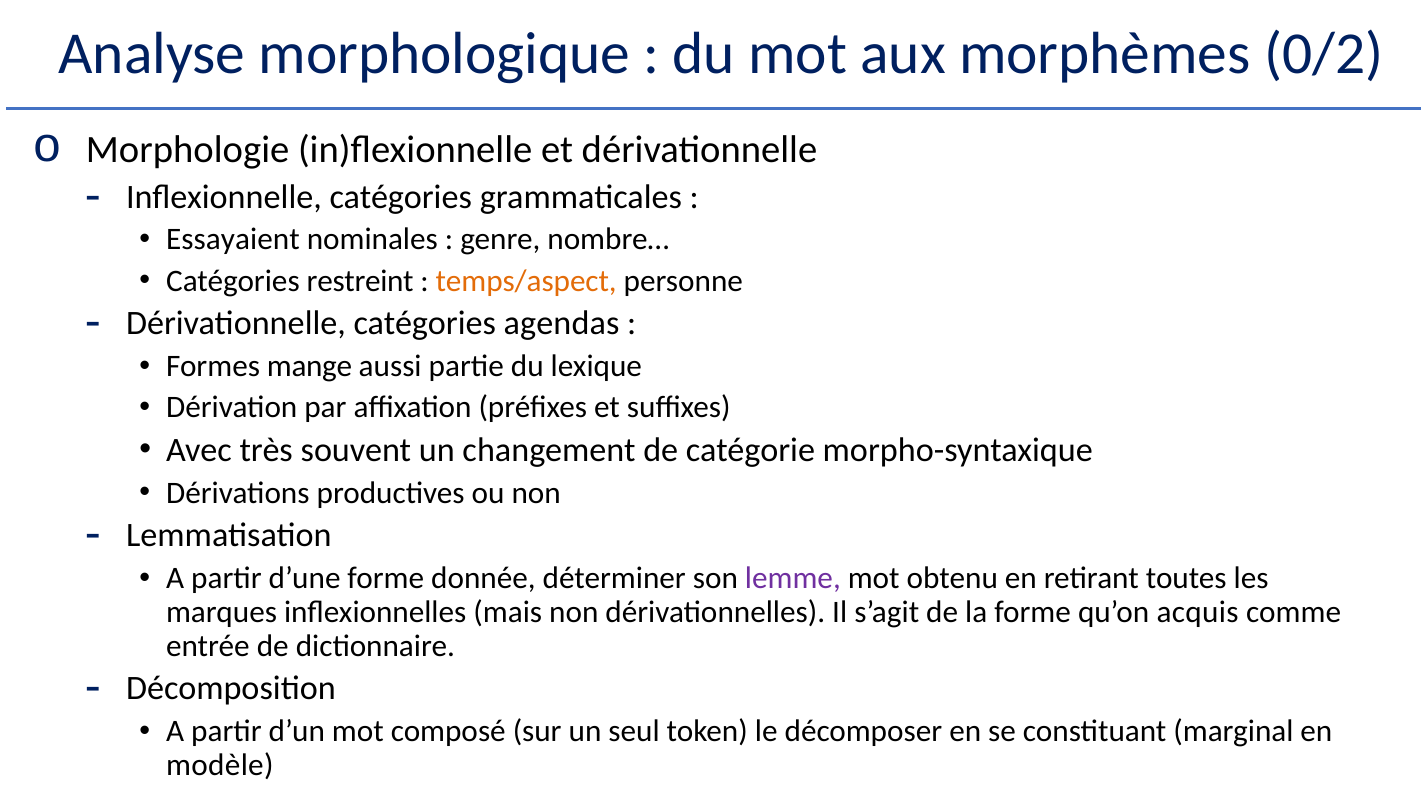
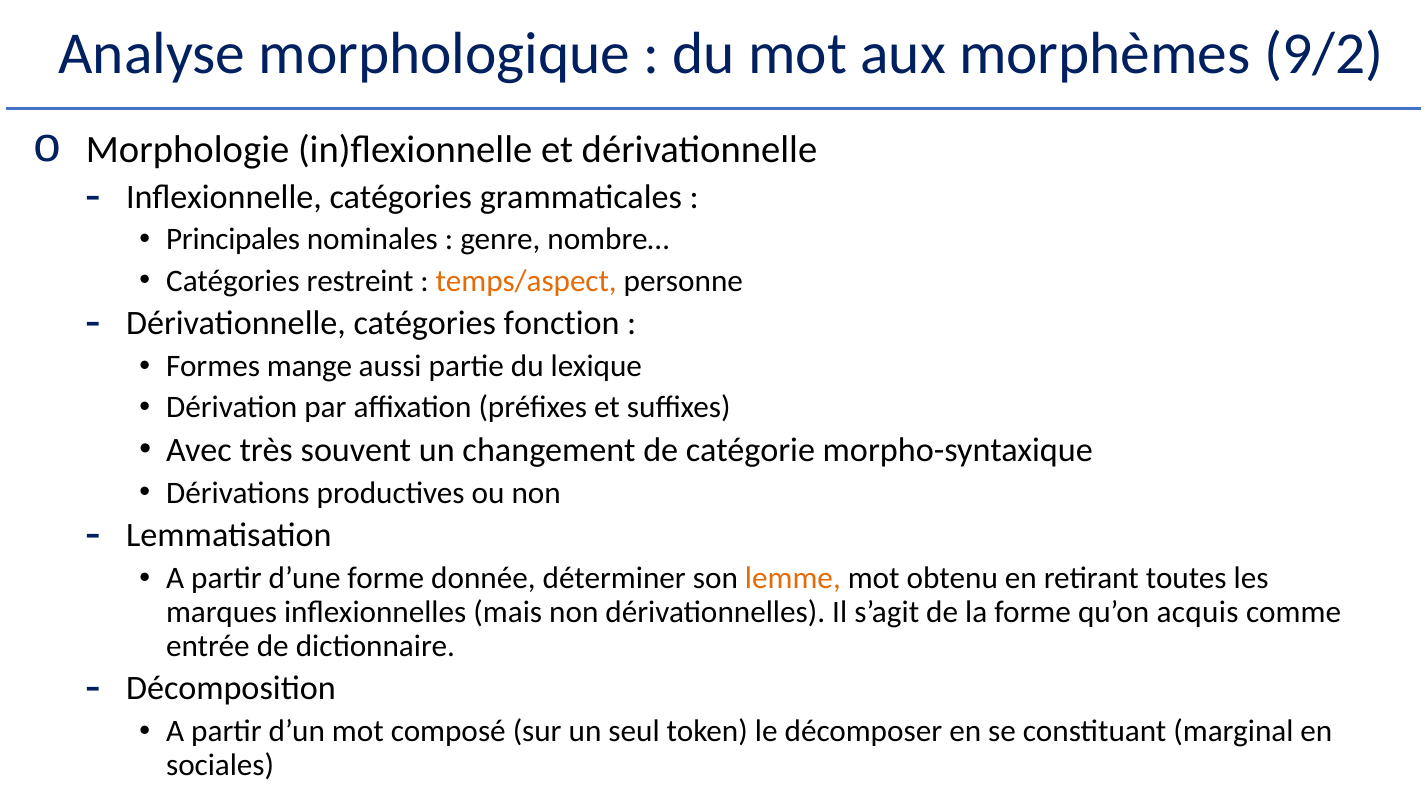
0/2: 0/2 -> 9/2 (1324, 54)
Essayaient: Essayaient -> Principales (233, 240)
agendas: agendas -> fonction (562, 323)
lemme colour: purple -> orange (793, 578)
modèle: modèle -> sociales (220, 765)
